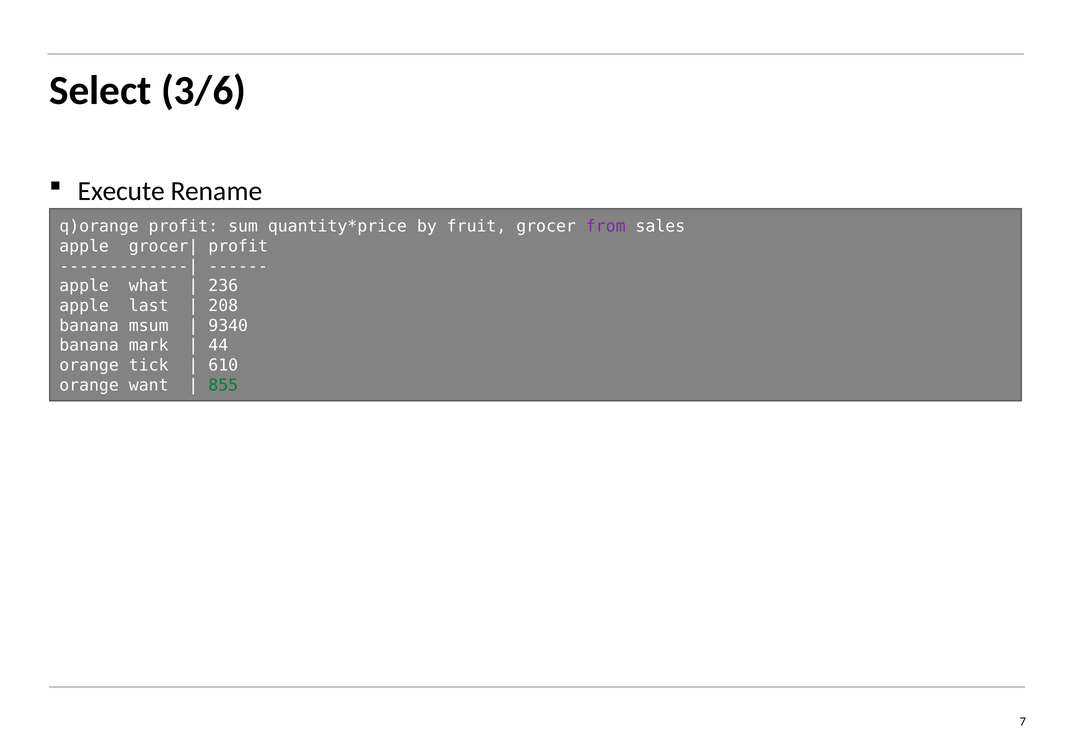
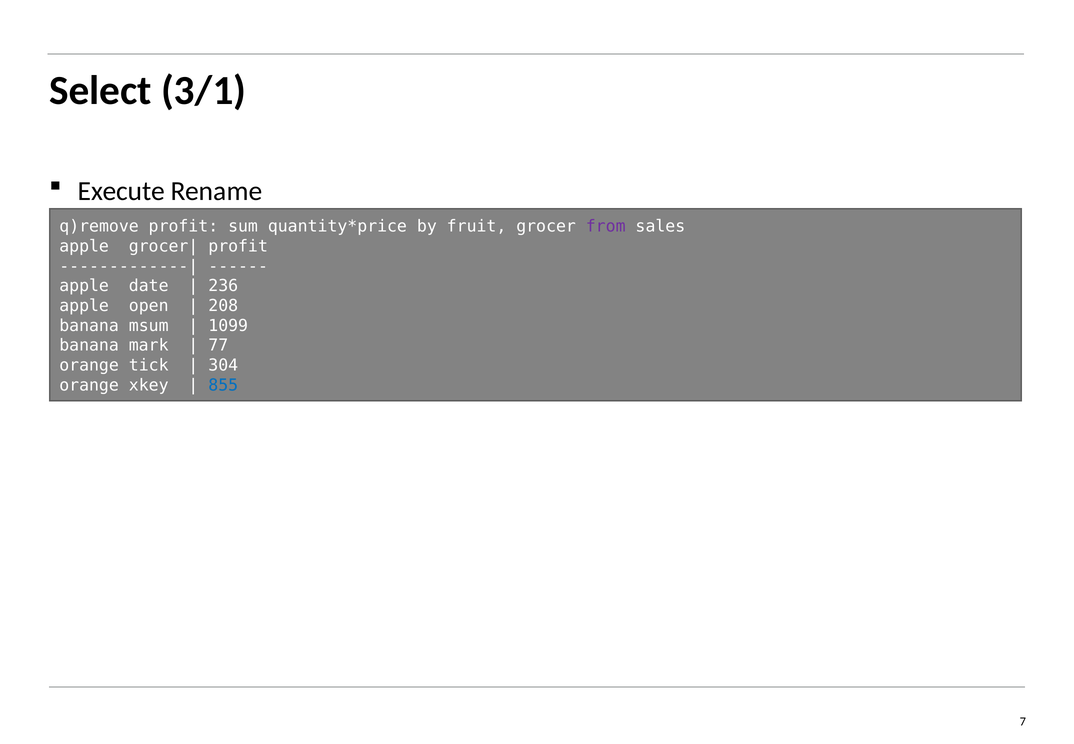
3/6: 3/6 -> 3/1 (204, 91)
q)orange: q)orange -> q)remove (99, 226)
what: what -> date (149, 286)
last: last -> open (149, 306)
9340: 9340 -> 1099 (228, 325)
44: 44 -> 77 (218, 345)
610: 610 -> 304 (223, 365)
want: want -> xkey (149, 385)
855 colour: green -> blue (223, 385)
